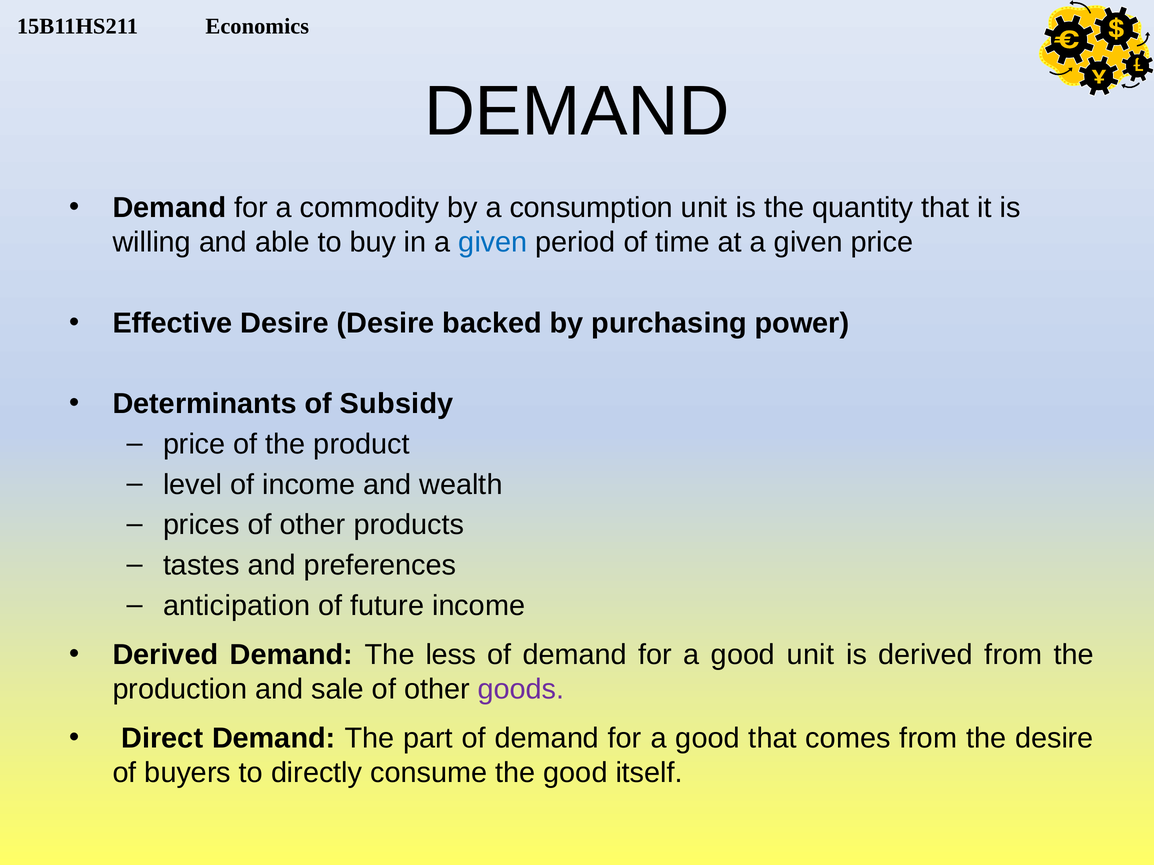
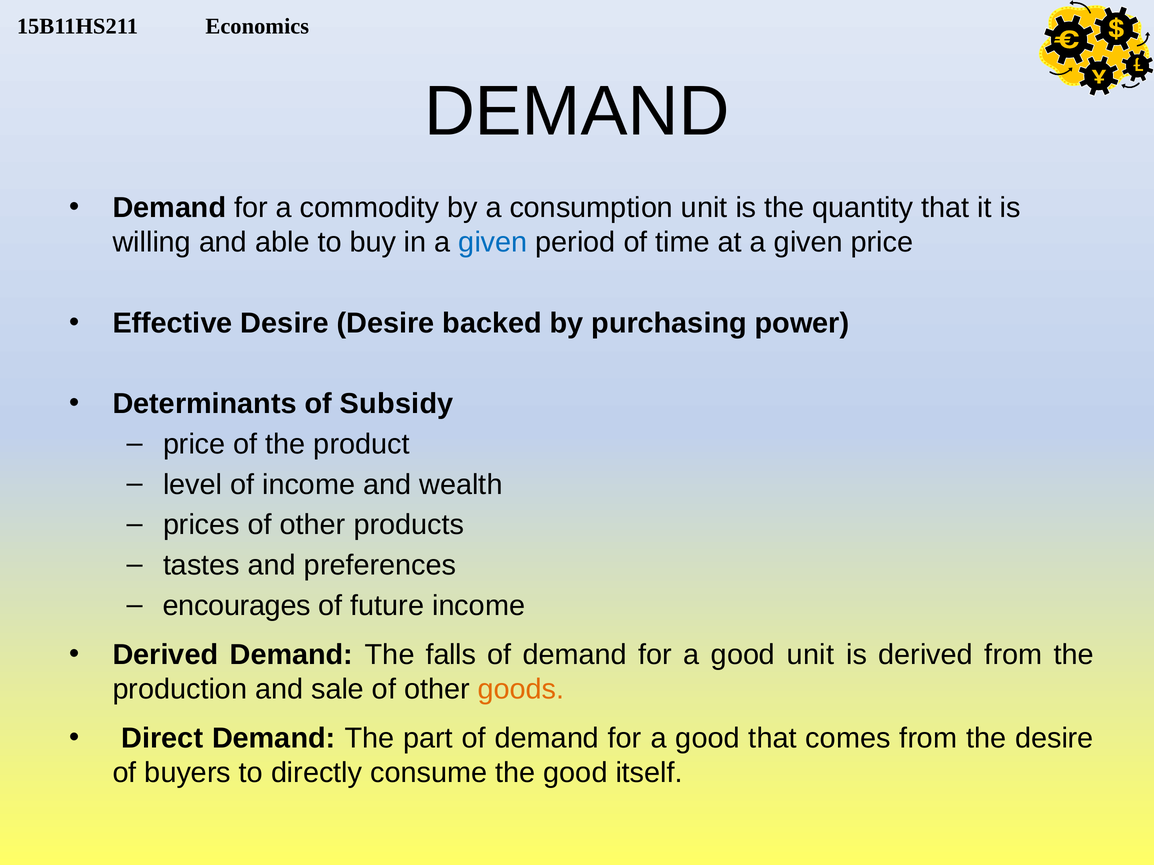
anticipation: anticipation -> encourages (237, 606)
less: less -> falls (451, 655)
goods colour: purple -> orange (521, 690)
